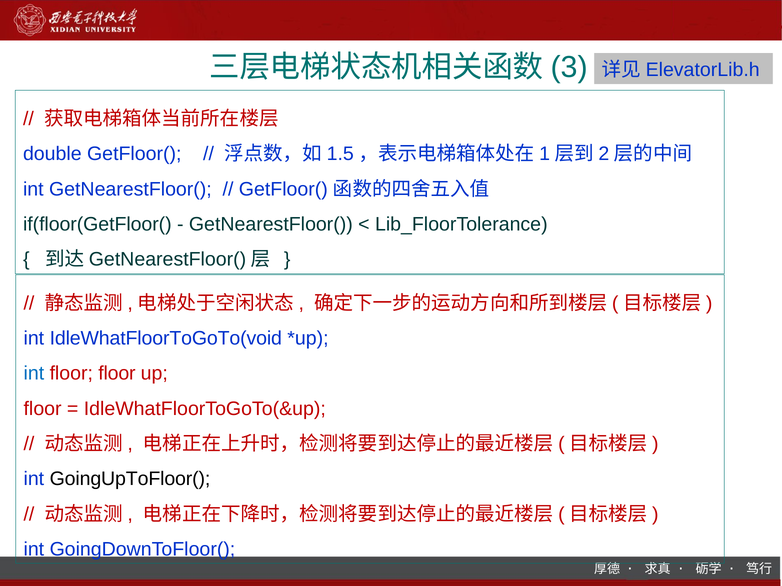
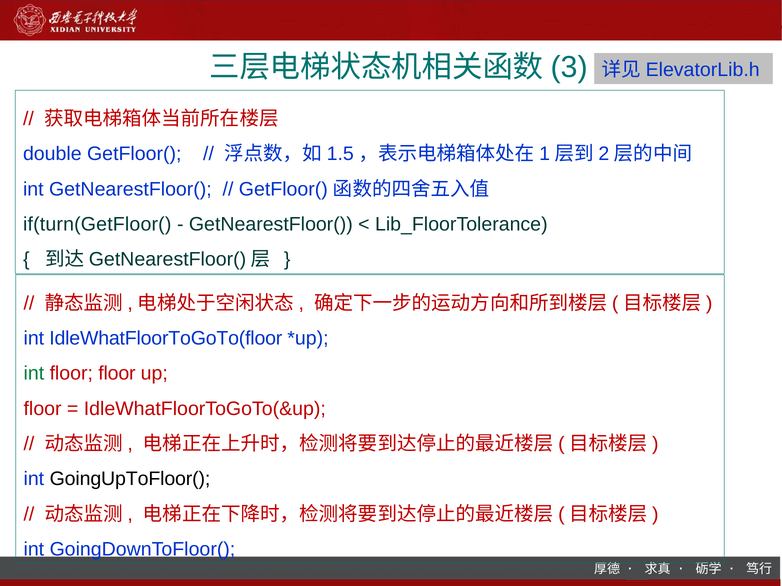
if(floor(GetFloor(: if(floor(GetFloor( -> if(turn(GetFloor( (97, 224)
IdleWhatFloorToGoTo(void: IdleWhatFloorToGoTo(void -> IdleWhatFloorToGoTo(floor (166, 339)
int colour: blue -> green (34, 374)
